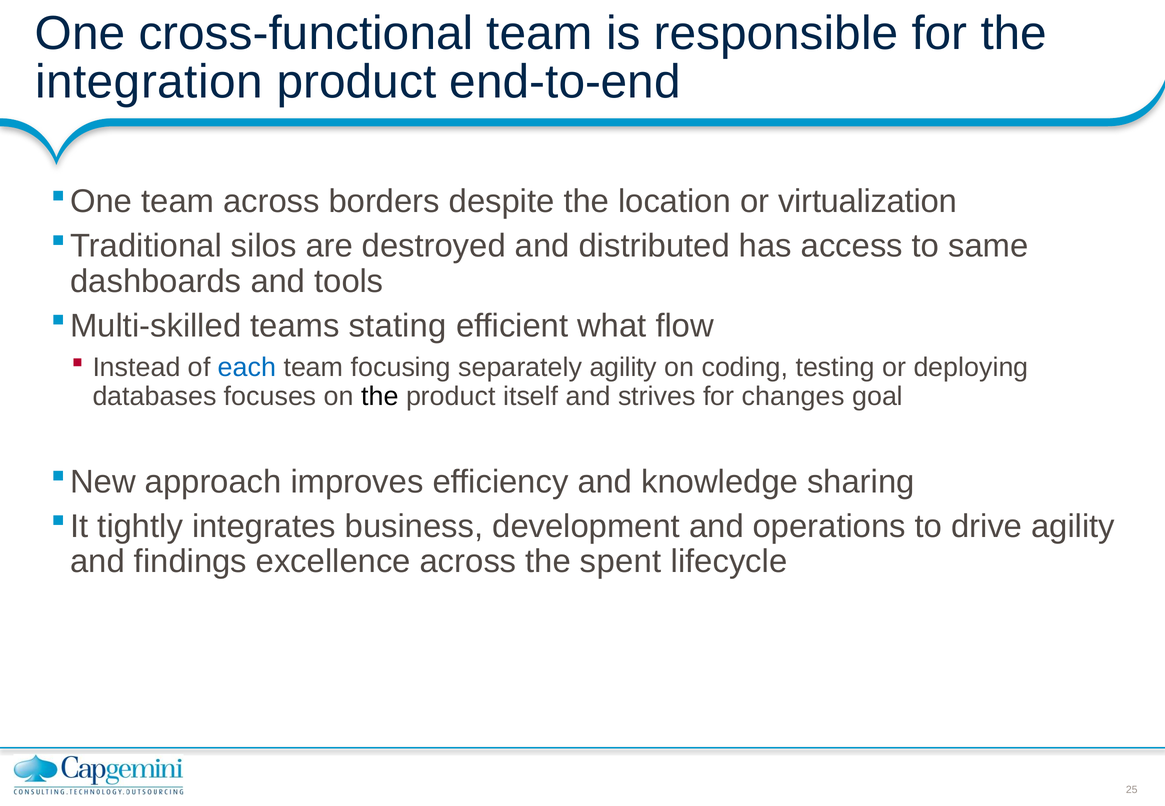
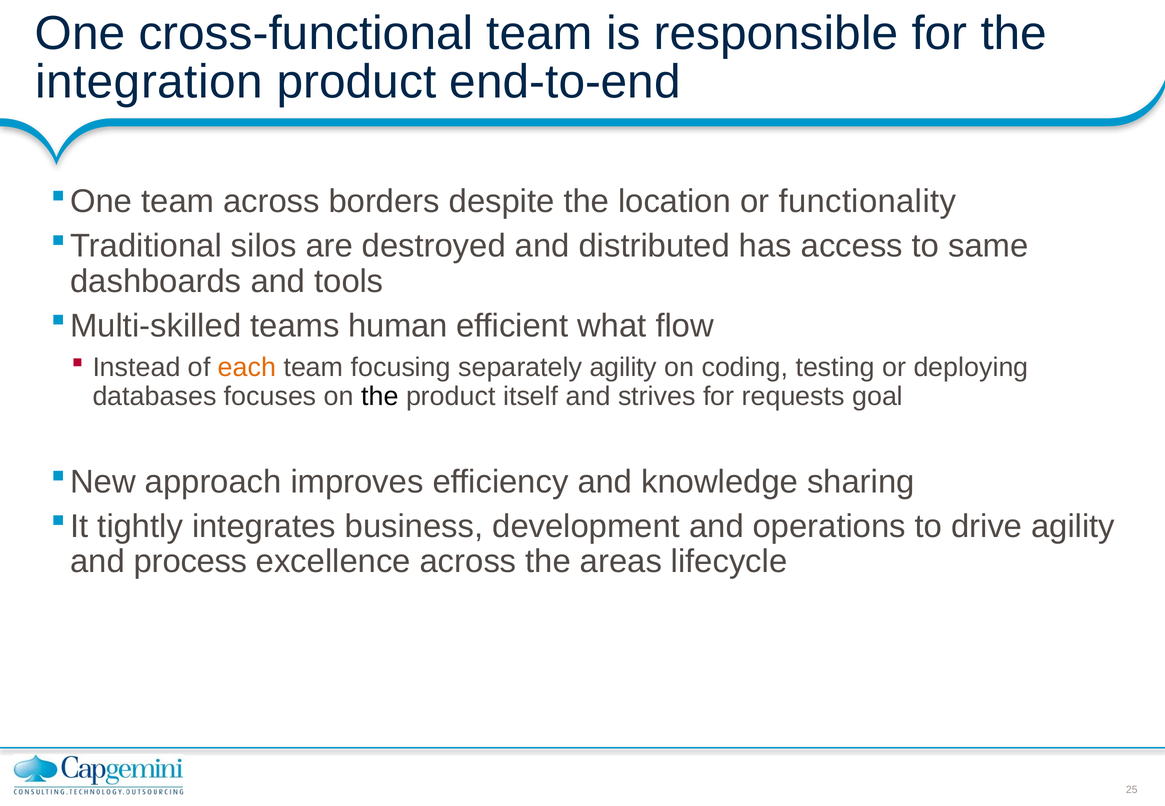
virtualization: virtualization -> functionality (867, 202)
stating: stating -> human (398, 326)
each colour: blue -> orange (247, 367)
changes: changes -> requests (793, 397)
findings: findings -> process (191, 562)
spent: spent -> areas (621, 562)
